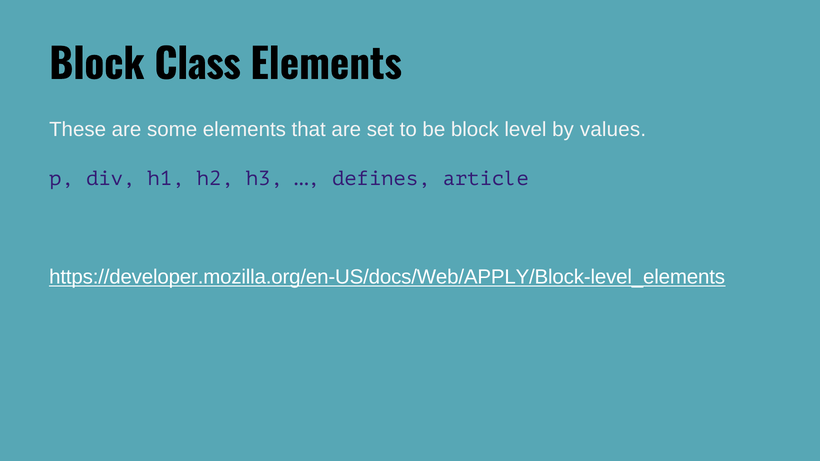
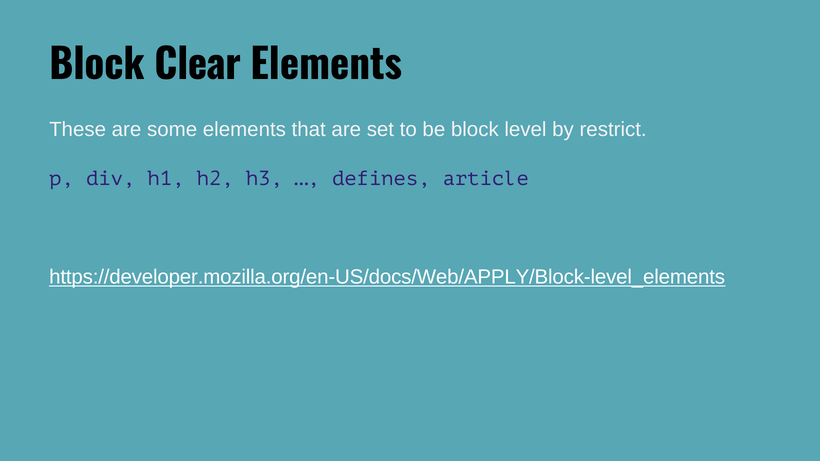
Class: Class -> Clear (198, 65)
values: values -> restrict (613, 130)
